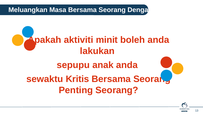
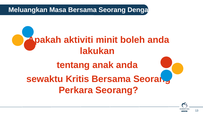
sepupu: sepupu -> tentang (73, 65)
Penting: Penting -> Perkara (76, 90)
